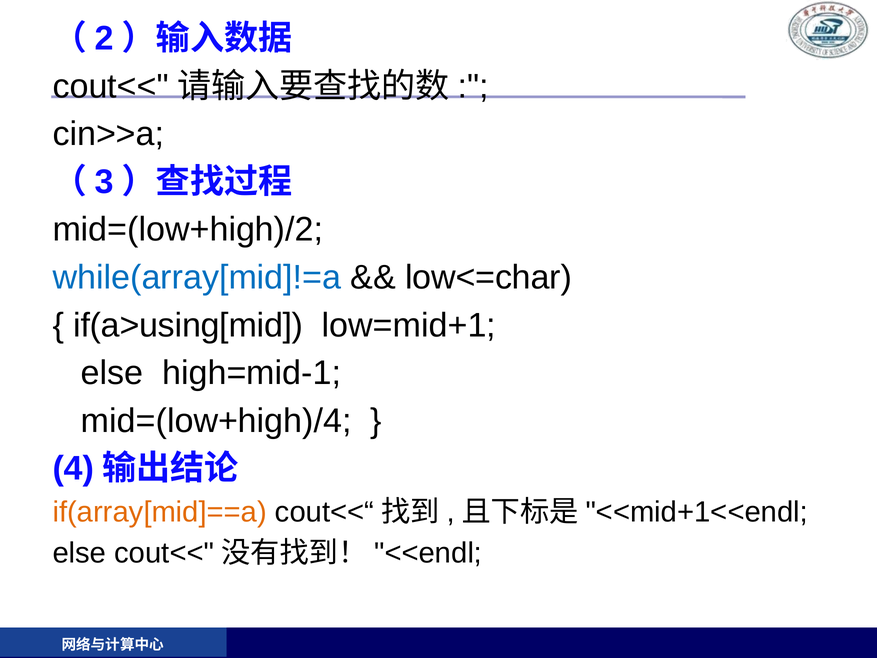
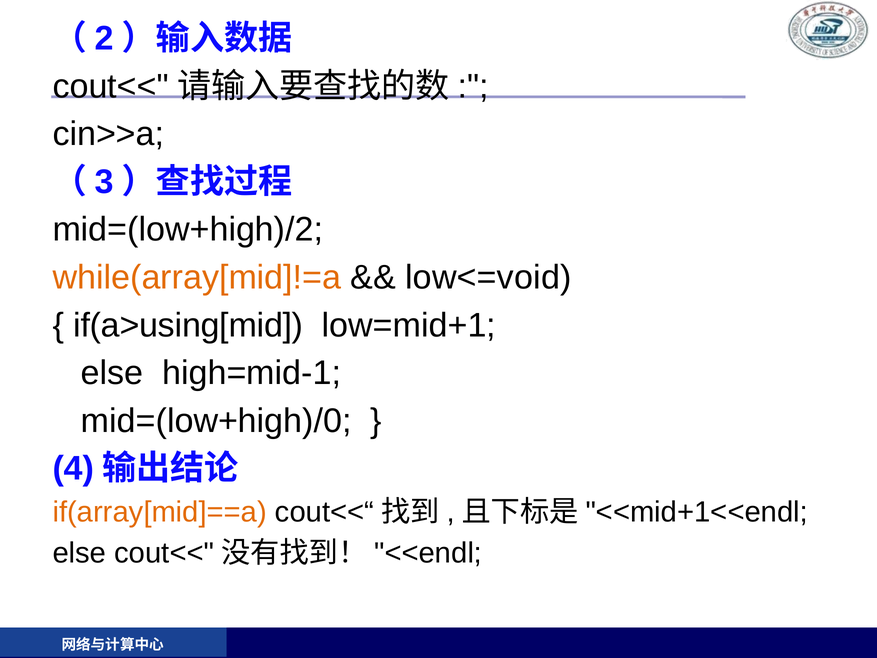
while(array[mid]!=a colour: blue -> orange (197, 277)
low<=char: low<=char -> low<=void (488, 277)
mid=(low+high)/4: mid=(low+high)/4 -> mid=(low+high)/0 (216, 421)
